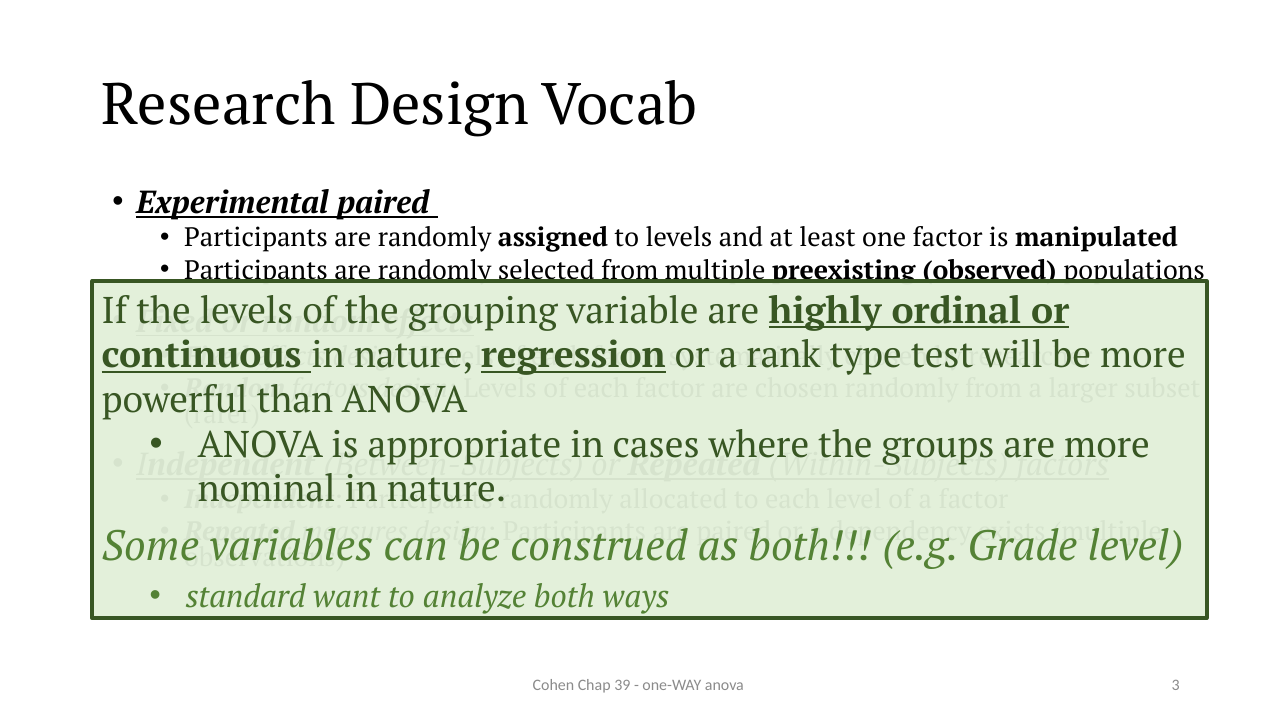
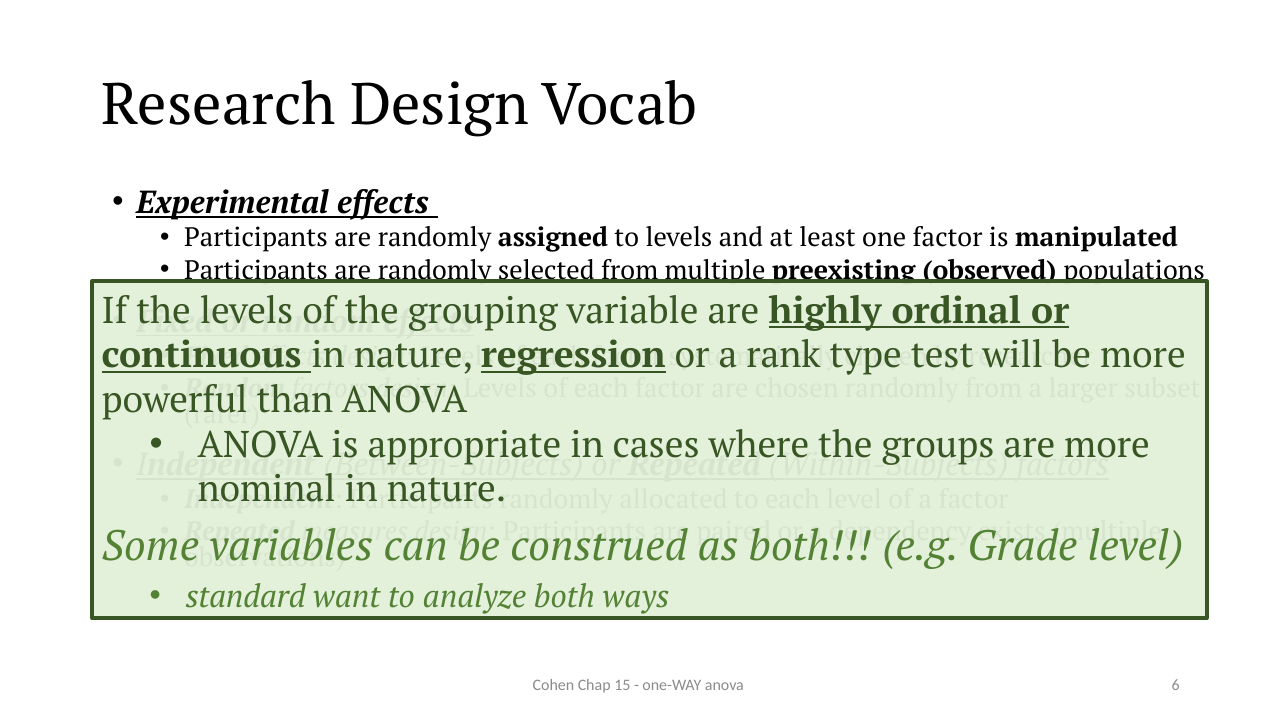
Experimental paired: paired -> effects (383, 203)
39: 39 -> 15 (622, 686)
3: 3 -> 6 (1176, 686)
